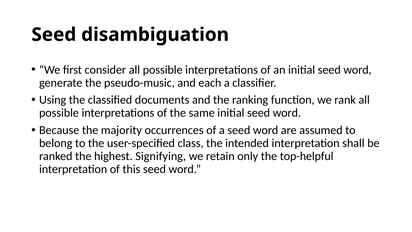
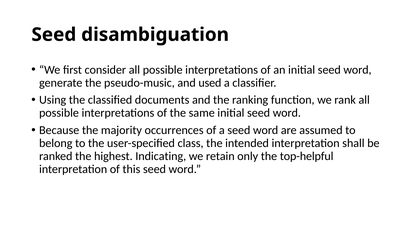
each: each -> used (210, 83)
Signifying: Signifying -> Indicating (161, 156)
